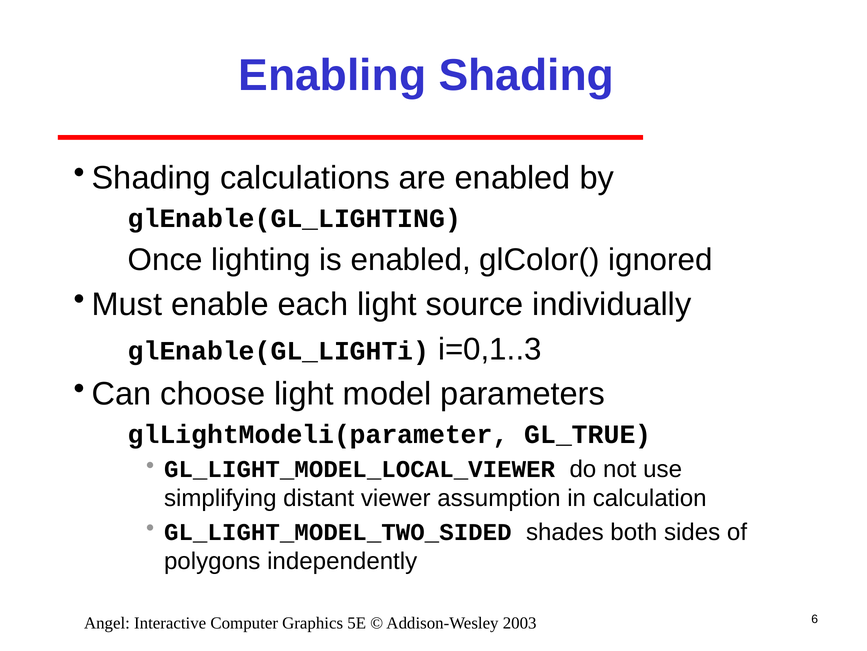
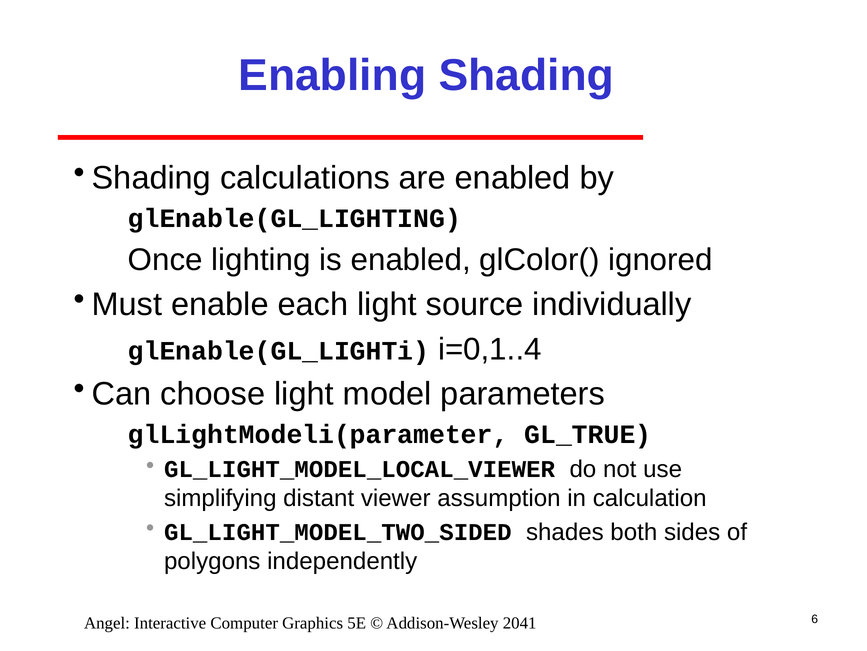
i=0,1..3: i=0,1..3 -> i=0,1..4 (490, 349)
2003: 2003 -> 2041 (520, 623)
